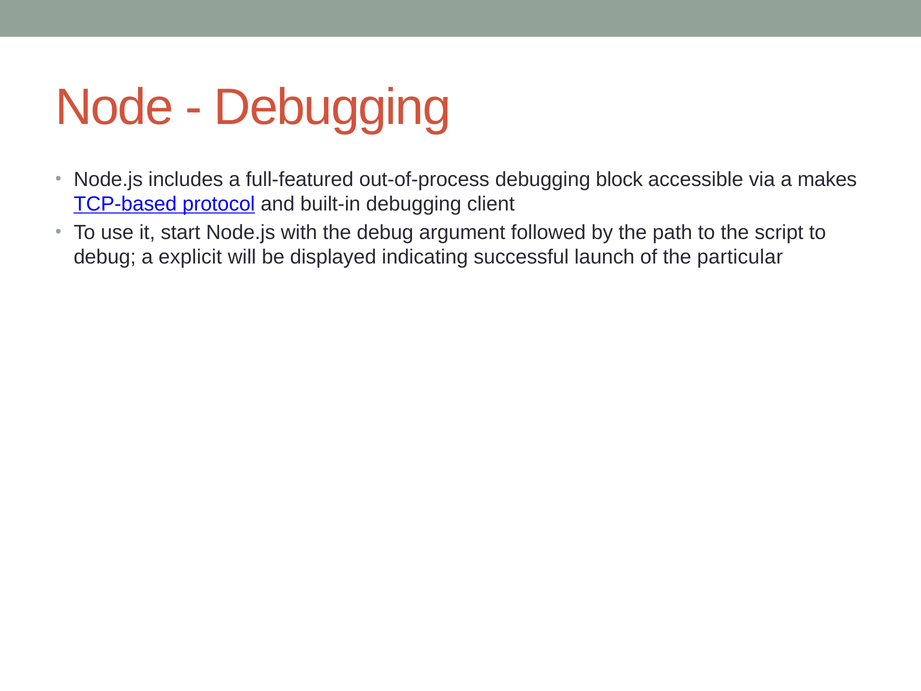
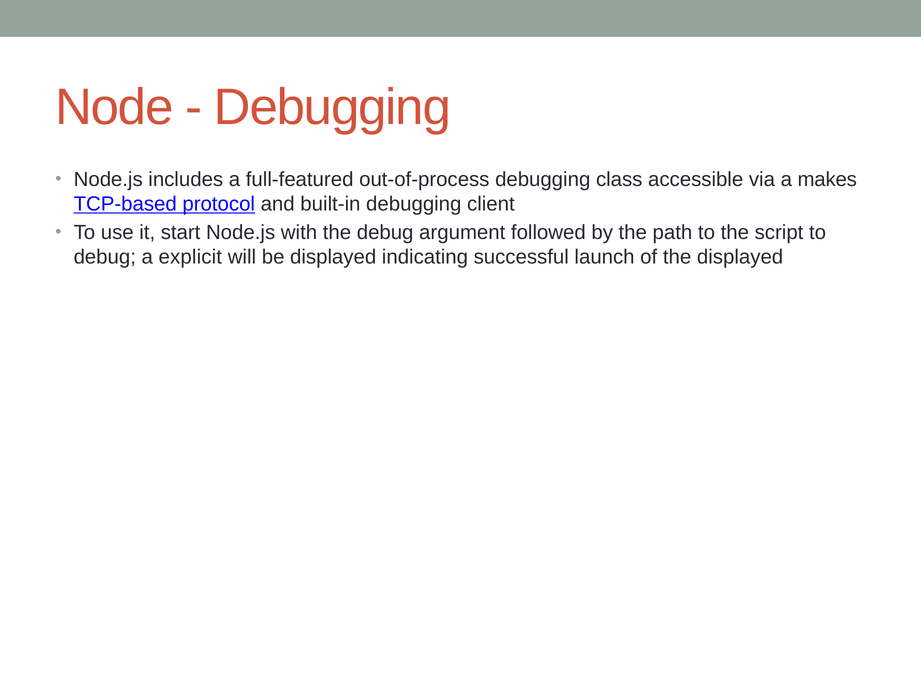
block: block -> class (619, 179)
the particular: particular -> displayed (740, 257)
